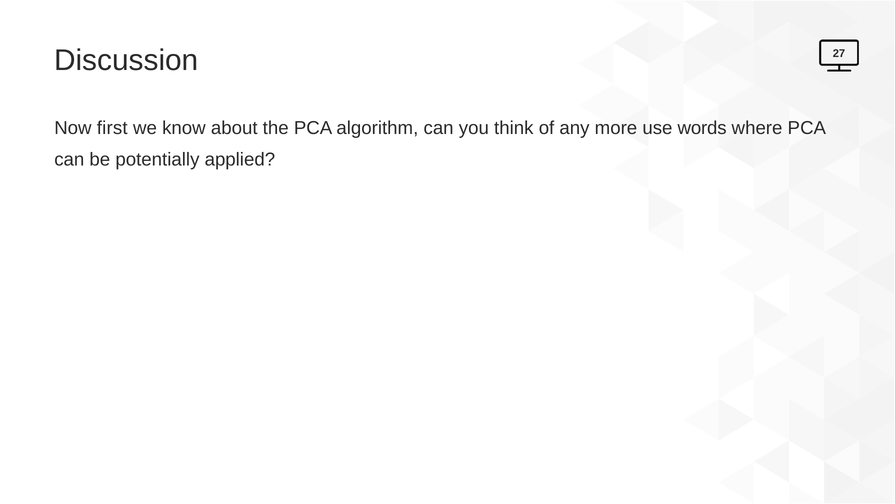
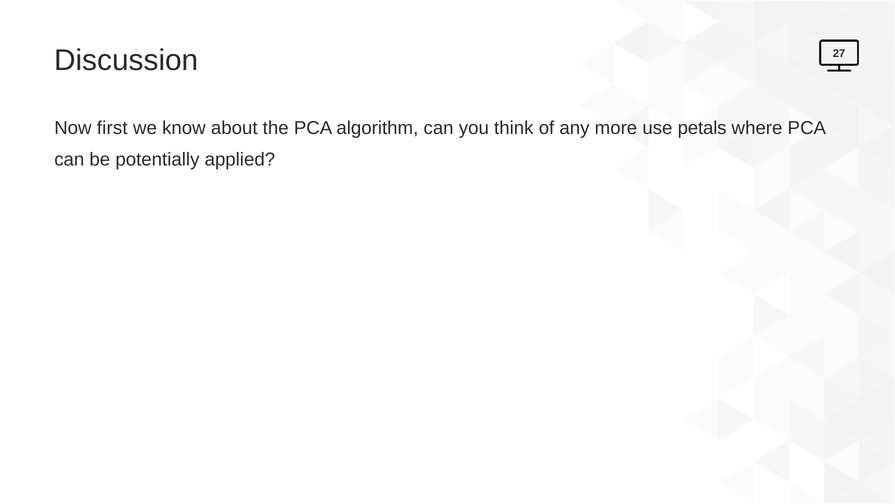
words: words -> petals (702, 128)
